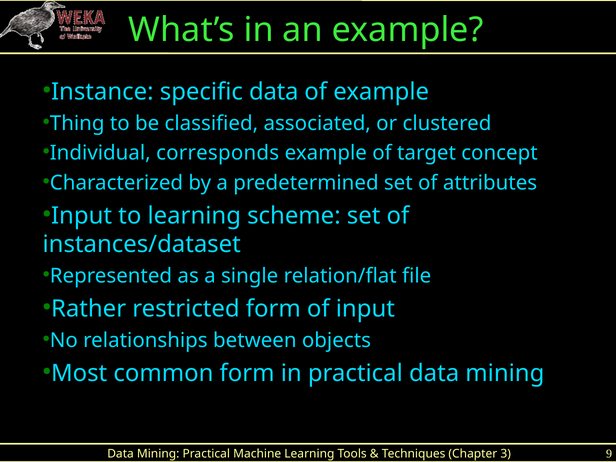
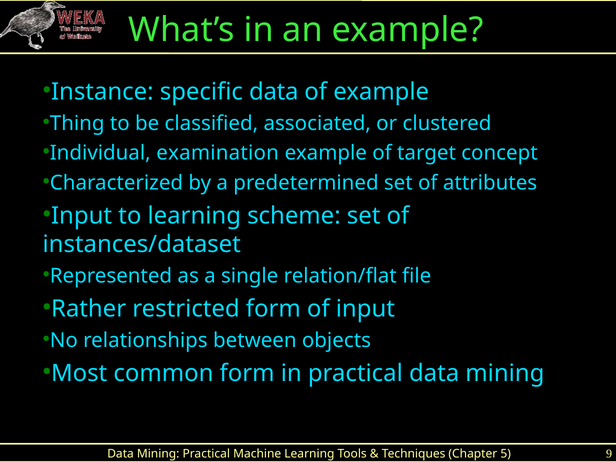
corresponds: corresponds -> examination (218, 153)
3: 3 -> 5 (506, 454)
